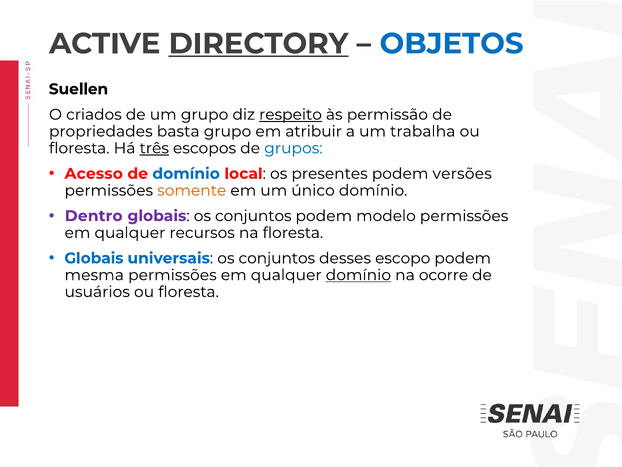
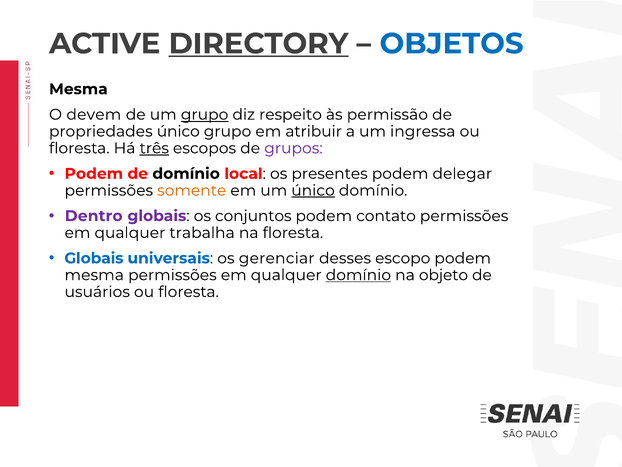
Suellen: Suellen -> Mesma (78, 89)
criados: criados -> devem (94, 114)
grupo underline: none -> present (205, 114)
respeito underline: present -> none (291, 114)
propriedades basta: basta -> único (178, 131)
trabalha: trabalha -> ingressa (423, 131)
grupos colour: blue -> purple (293, 148)
Acesso: Acesso -> Podem (94, 174)
domínio colour: blue -> black (186, 174)
versões: versões -> delegar (462, 174)
único underline: none -> present (313, 190)
modelo: modelo -> contato (386, 216)
recursos: recursos -> trabalha (202, 233)
universais os conjuntos: conjuntos -> gerenciar (277, 258)
ocorre: ocorre -> objeto (443, 275)
